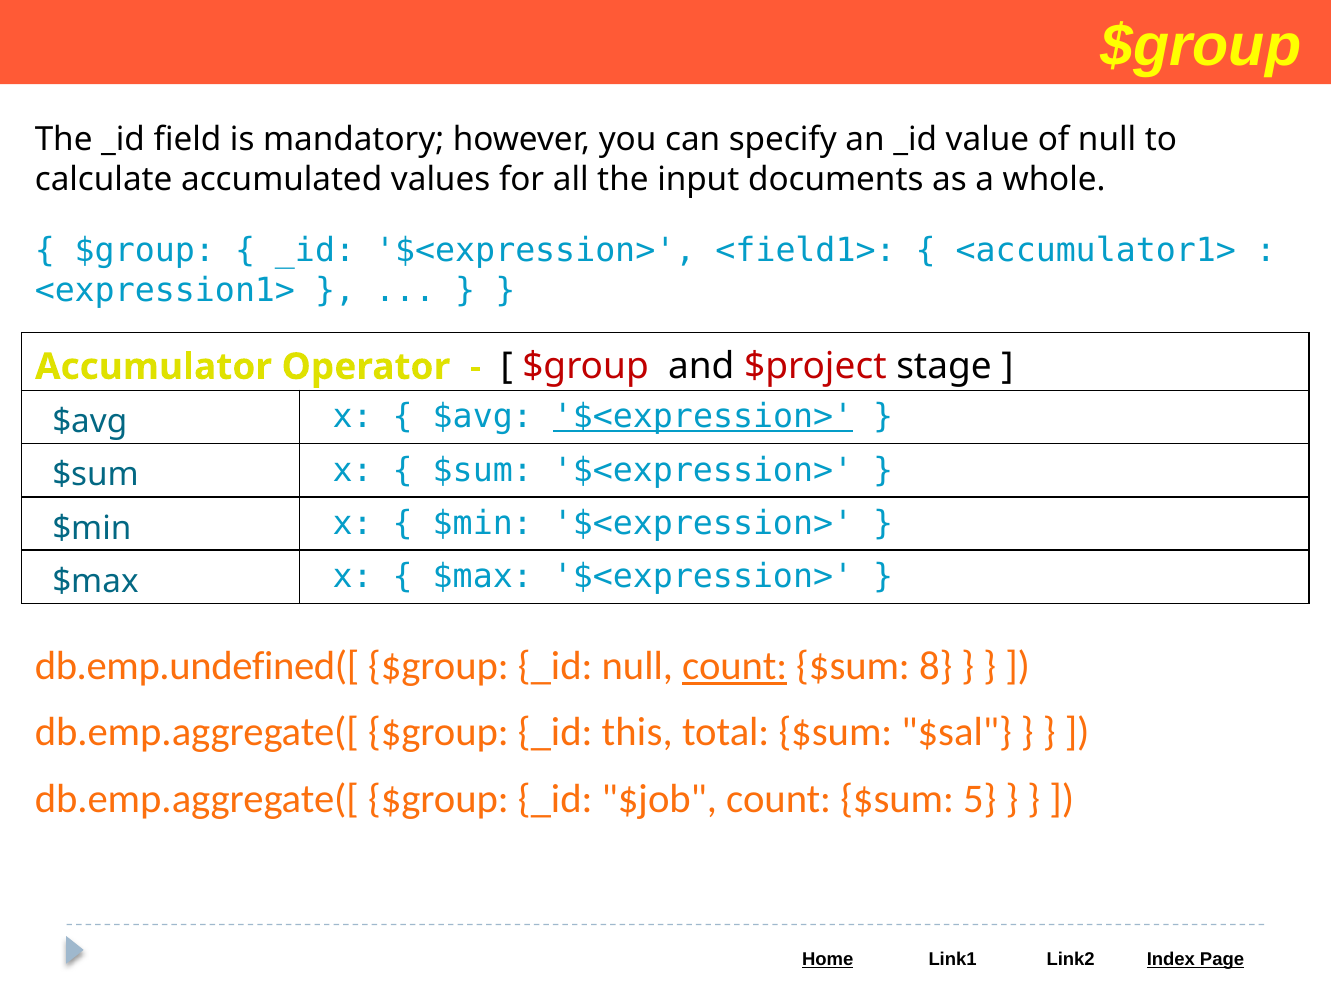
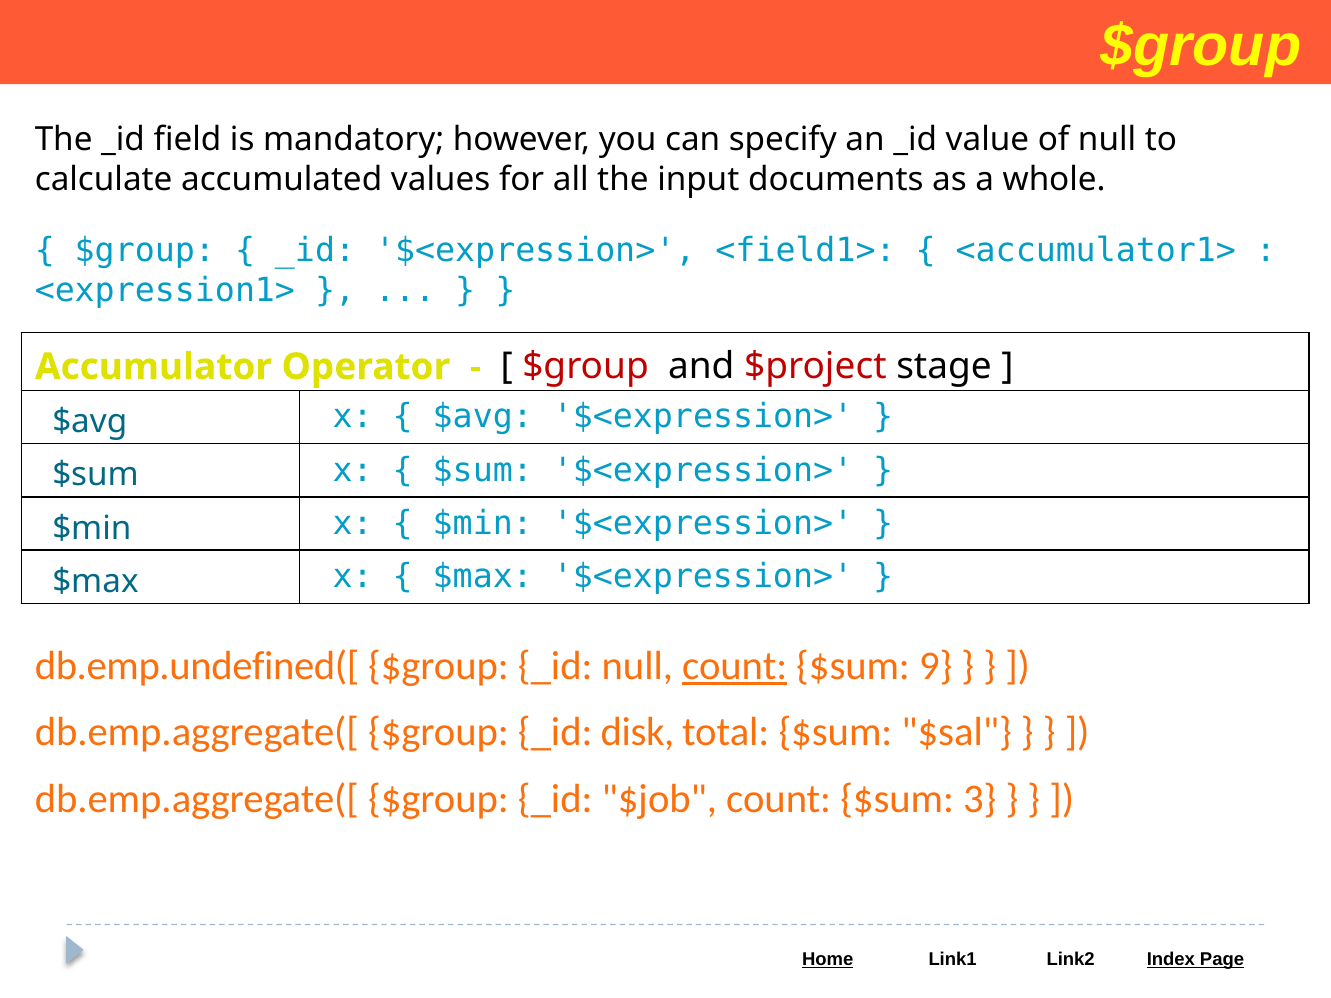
$<expression> underline: present -> none (703, 417)
8: 8 -> 9 (936, 666)
this: this -> disk (637, 733)
5: 5 -> 3 (980, 799)
